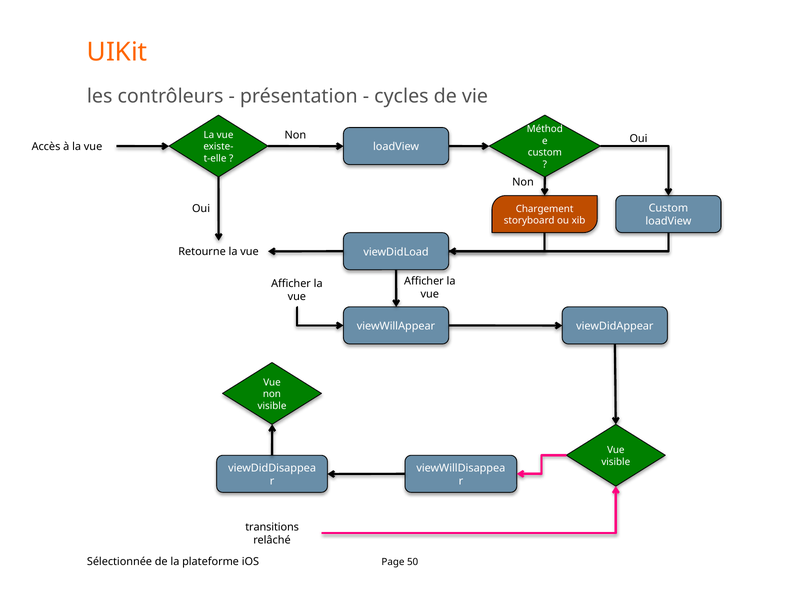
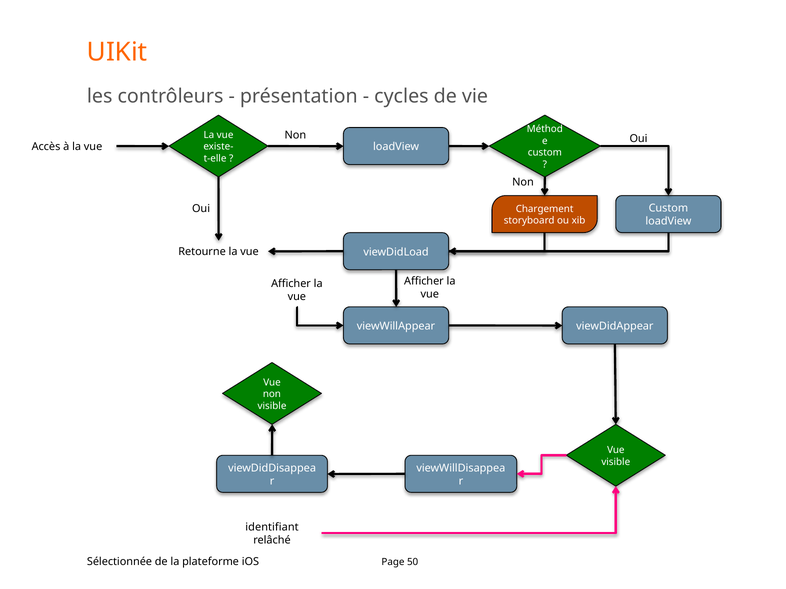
transitions: transitions -> identifiant (272, 528)
